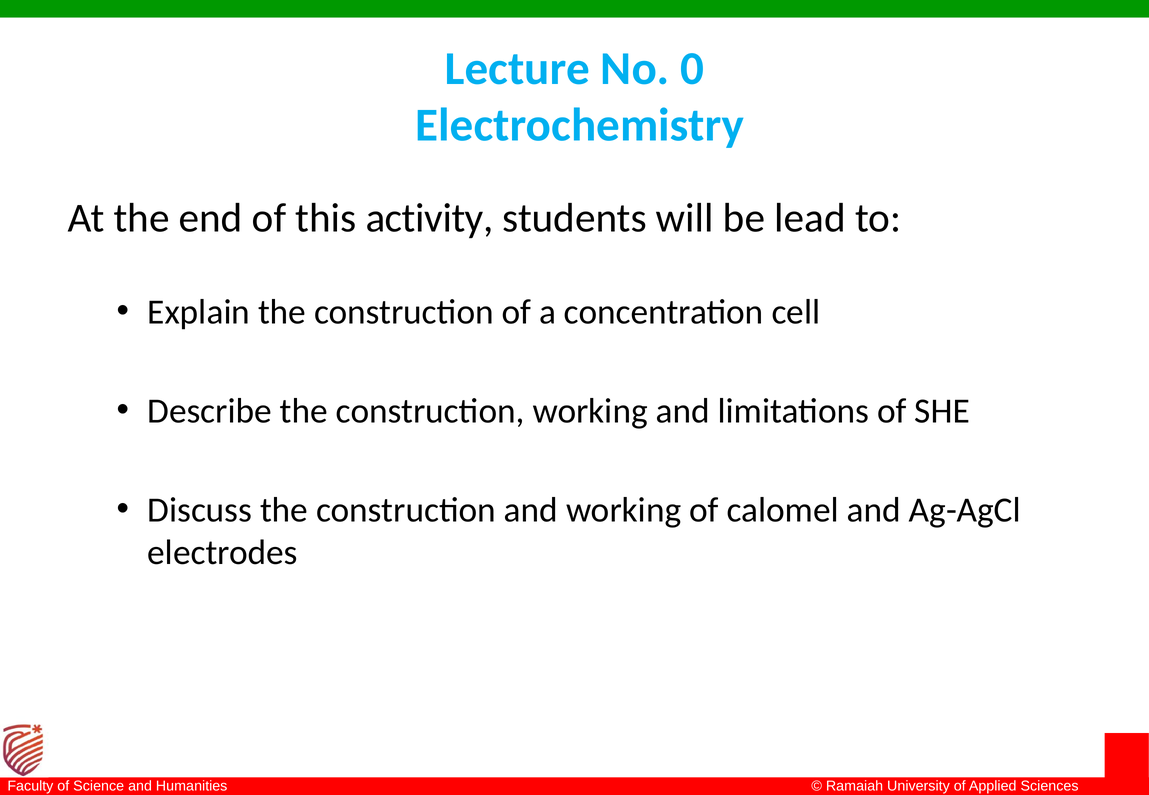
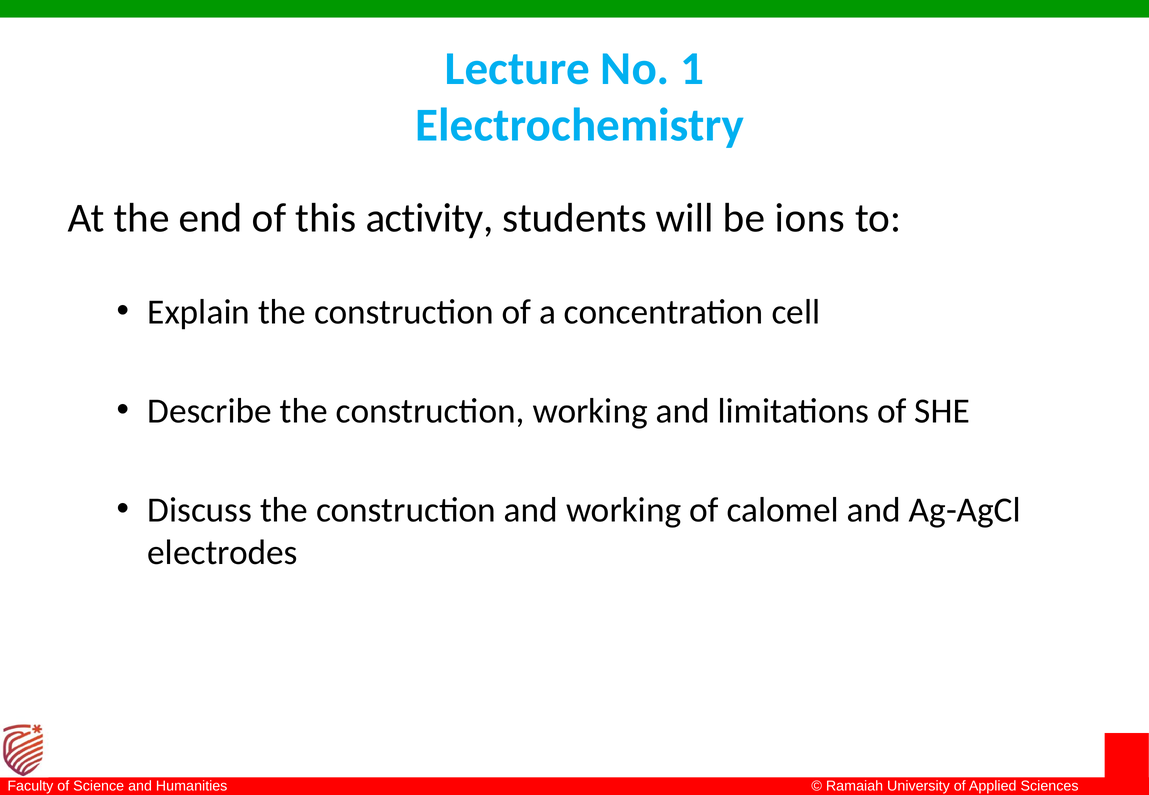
No 0: 0 -> 1 (692, 69)
lead: lead -> ions (810, 218)
